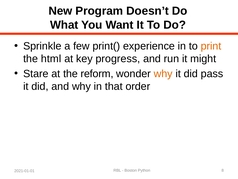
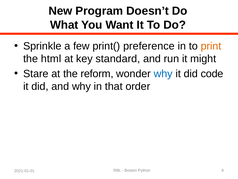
experience: experience -> preference (149, 46)
progress: progress -> standard (118, 59)
why colour: orange -> blue (163, 73)
pass: pass -> code (212, 73)
